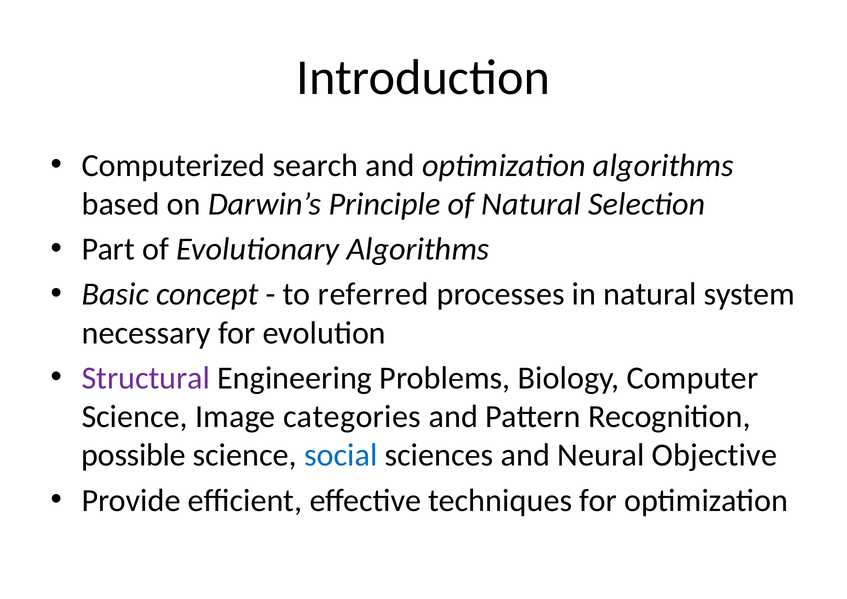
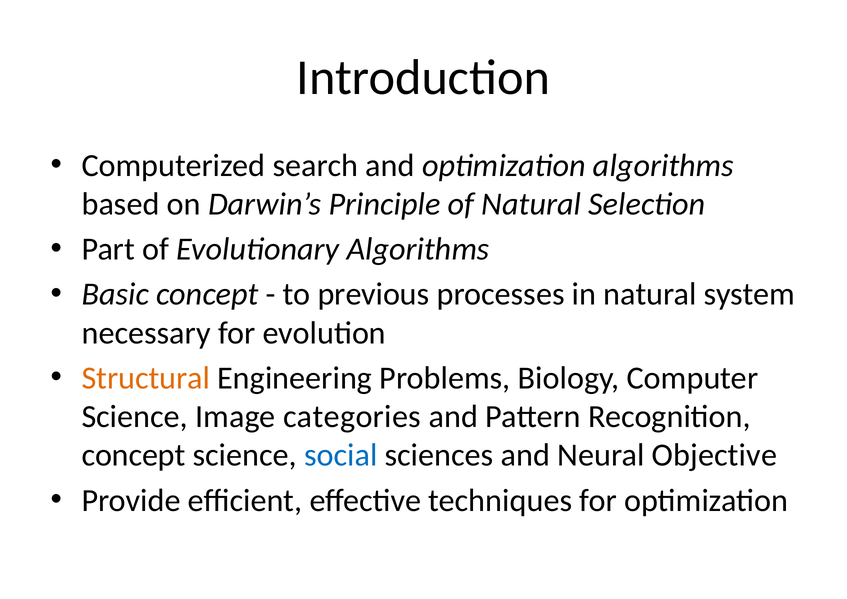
referred: referred -> previous (374, 294)
Structural colour: purple -> orange (146, 378)
possible: possible -> concept (134, 456)
